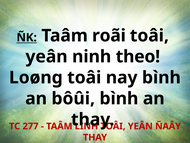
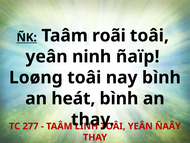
theo: theo -> ñaïp (138, 56)
bôûi: bôûi -> heát (73, 98)
